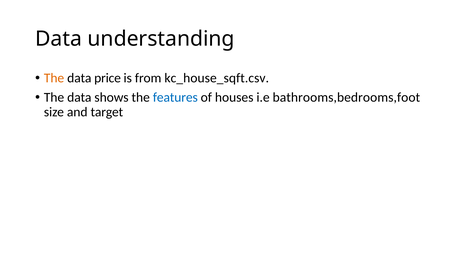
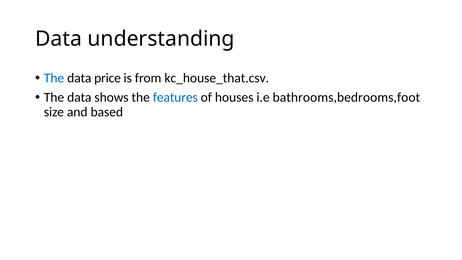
The colour: orange -> blue (54, 78)
kc_house_sqft.csv: kc_house_sqft.csv -> kc_house_that.csv (217, 78)
target: target -> based (107, 112)
